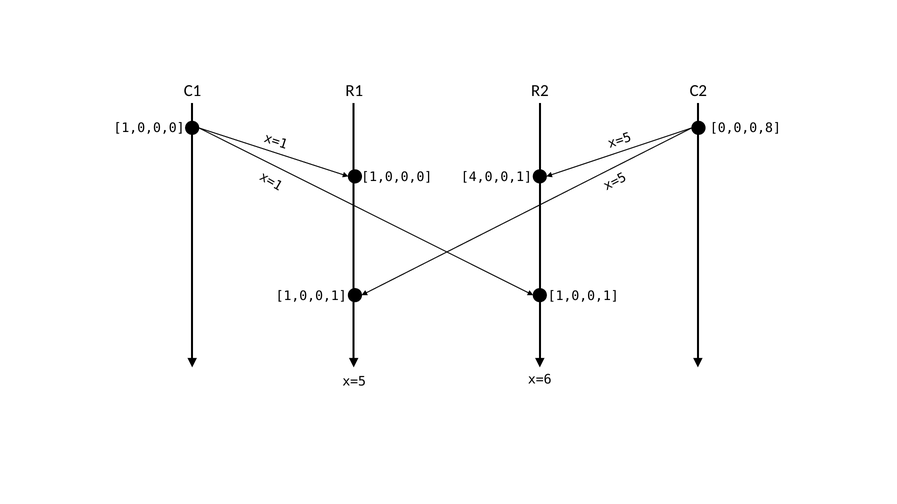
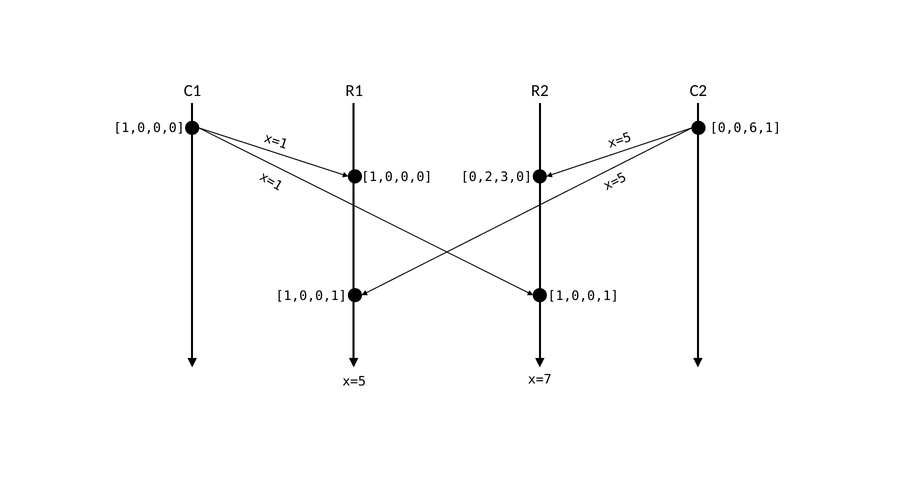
0,0,0,8: 0,0,0,8 -> 0,0,6,1 (745, 128)
4,0,0,1: 4,0,0,1 -> 0,2,3,0 (496, 177)
x=6: x=6 -> x=7 (540, 380)
